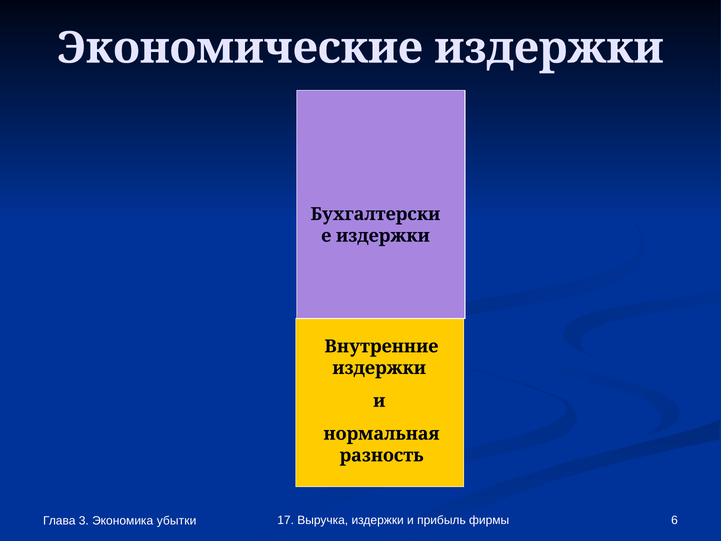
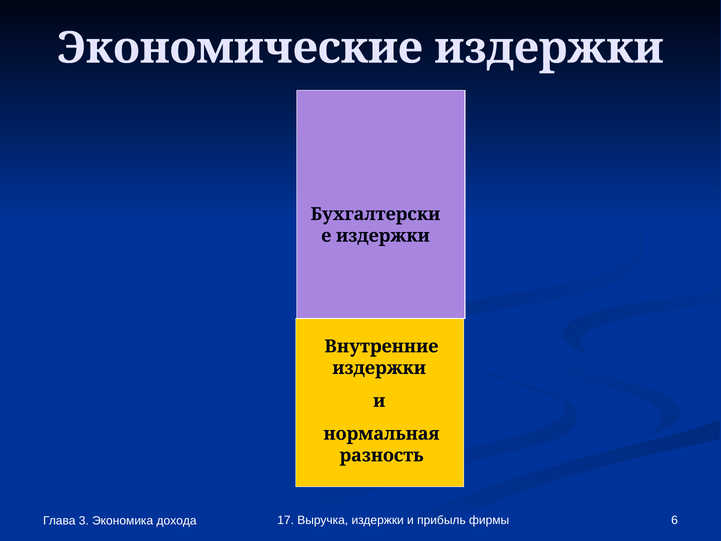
убытки: убытки -> дохода (177, 520)
